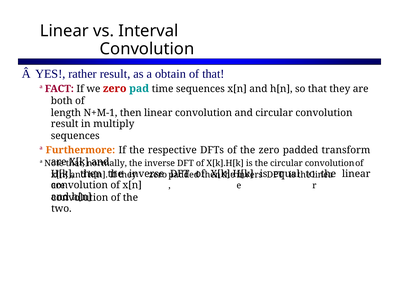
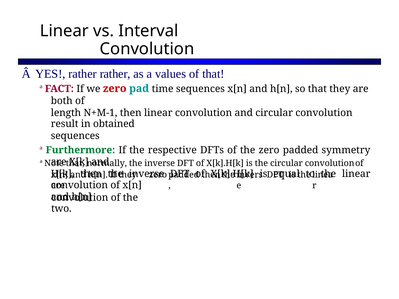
rather result: result -> rather (115, 74)
obtain: obtain -> values (171, 74)
multiply: multiply -> obtained (114, 124)
Furthermore colour: orange -> green (80, 150)
transform: transform -> symmetry (346, 150)
